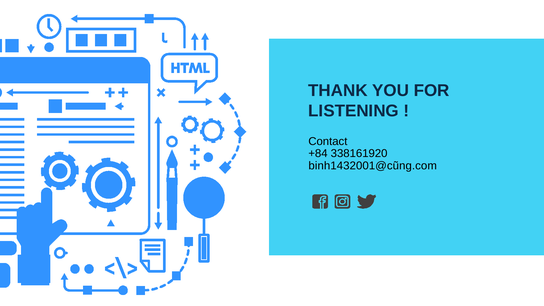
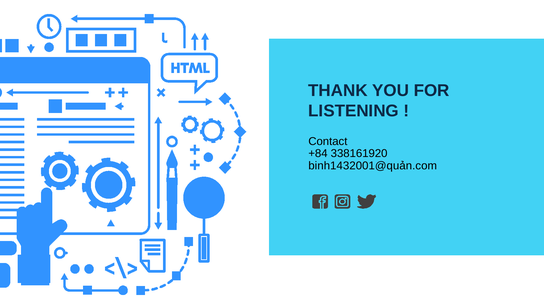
binh1432001@cũng.com: binh1432001@cũng.com -> binh1432001@quản.com (373, 166)
